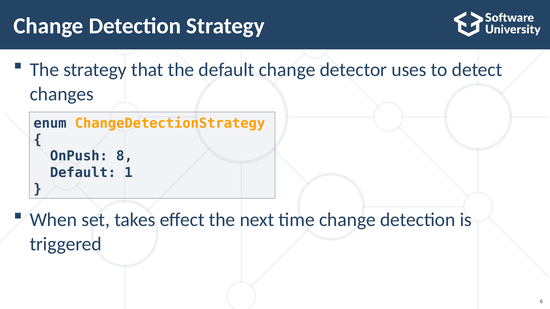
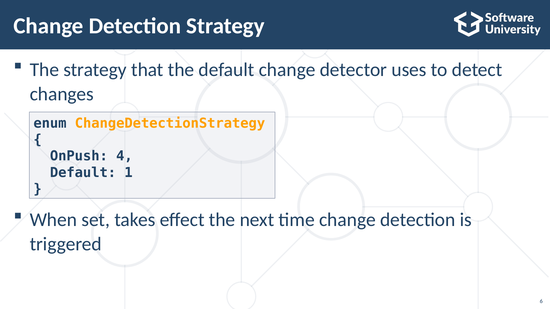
8: 8 -> 4 (124, 156)
